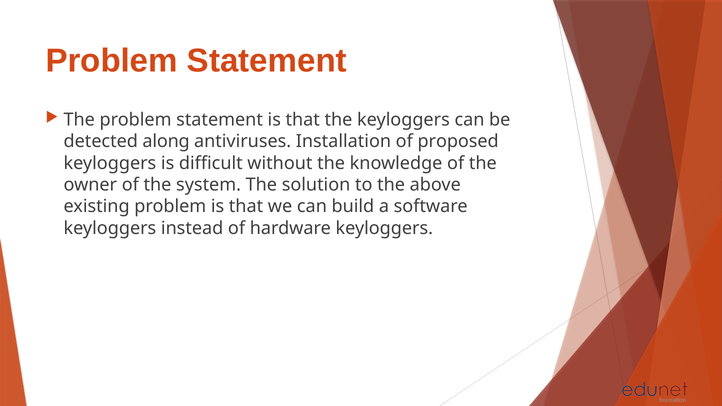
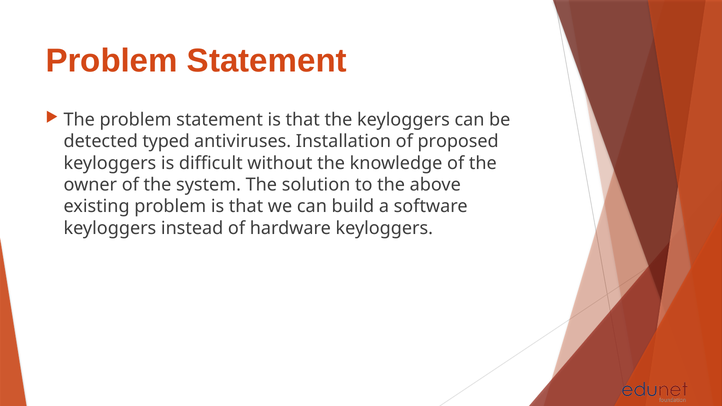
along: along -> typed (166, 142)
